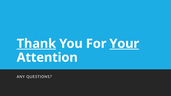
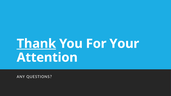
Your underline: present -> none (124, 44)
